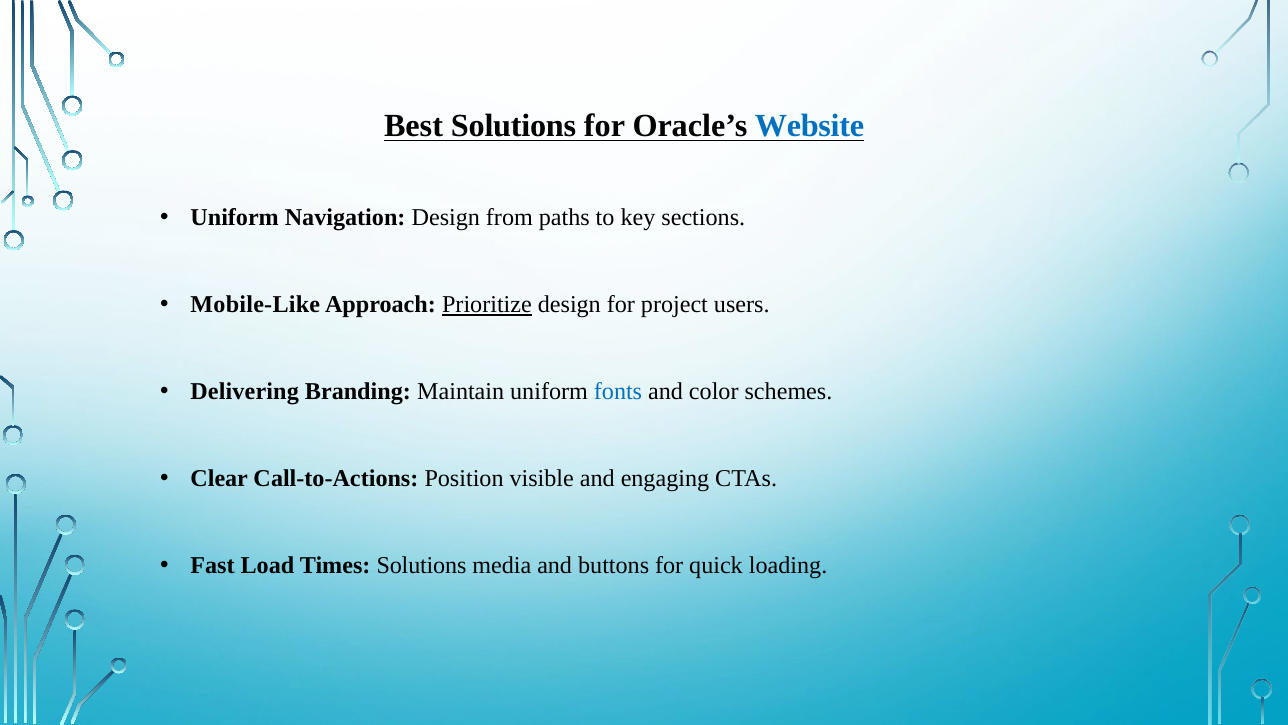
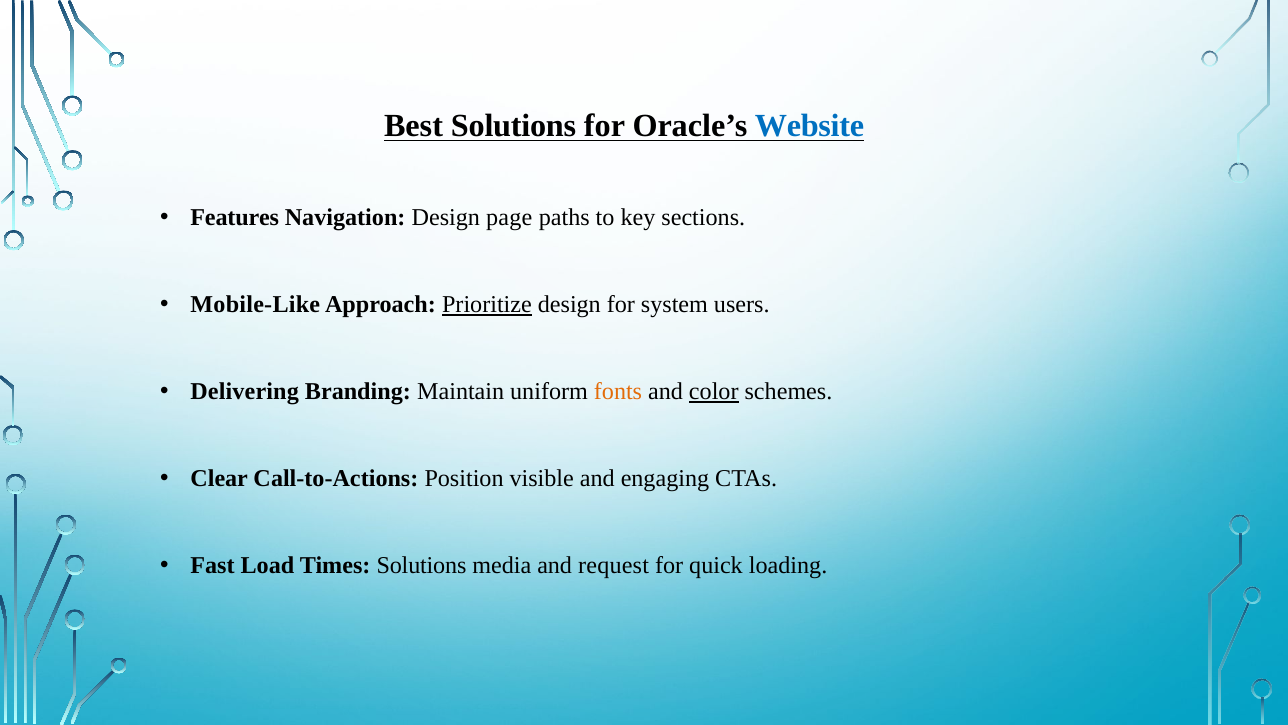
Uniform: Uniform -> Features (235, 217)
from: from -> page (509, 217)
project: project -> system (674, 304)
fonts colour: blue -> orange (618, 391)
color underline: none -> present (714, 391)
buttons: buttons -> request (614, 565)
